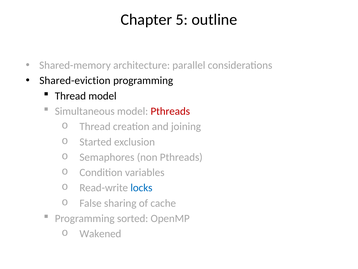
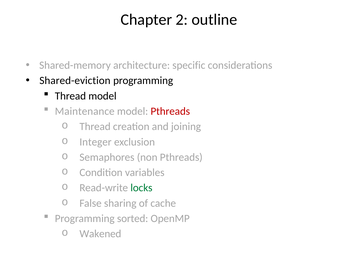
5: 5 -> 2 (182, 20)
parallel: parallel -> specific (189, 65)
Simultaneous: Simultaneous -> Maintenance (85, 111)
Started: Started -> Integer (96, 142)
locks colour: blue -> green (141, 188)
